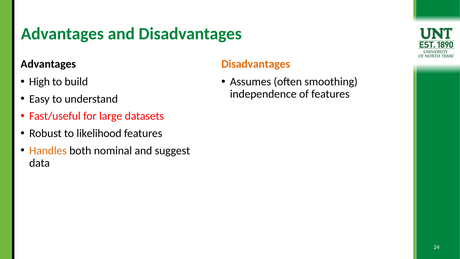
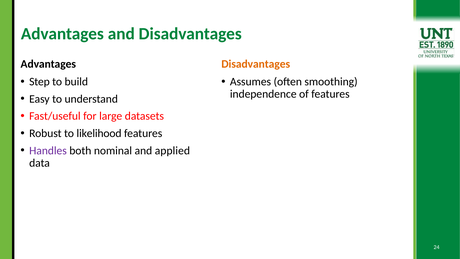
High: High -> Step (39, 82)
Handles colour: orange -> purple (48, 150)
suggest: suggest -> applied (172, 150)
